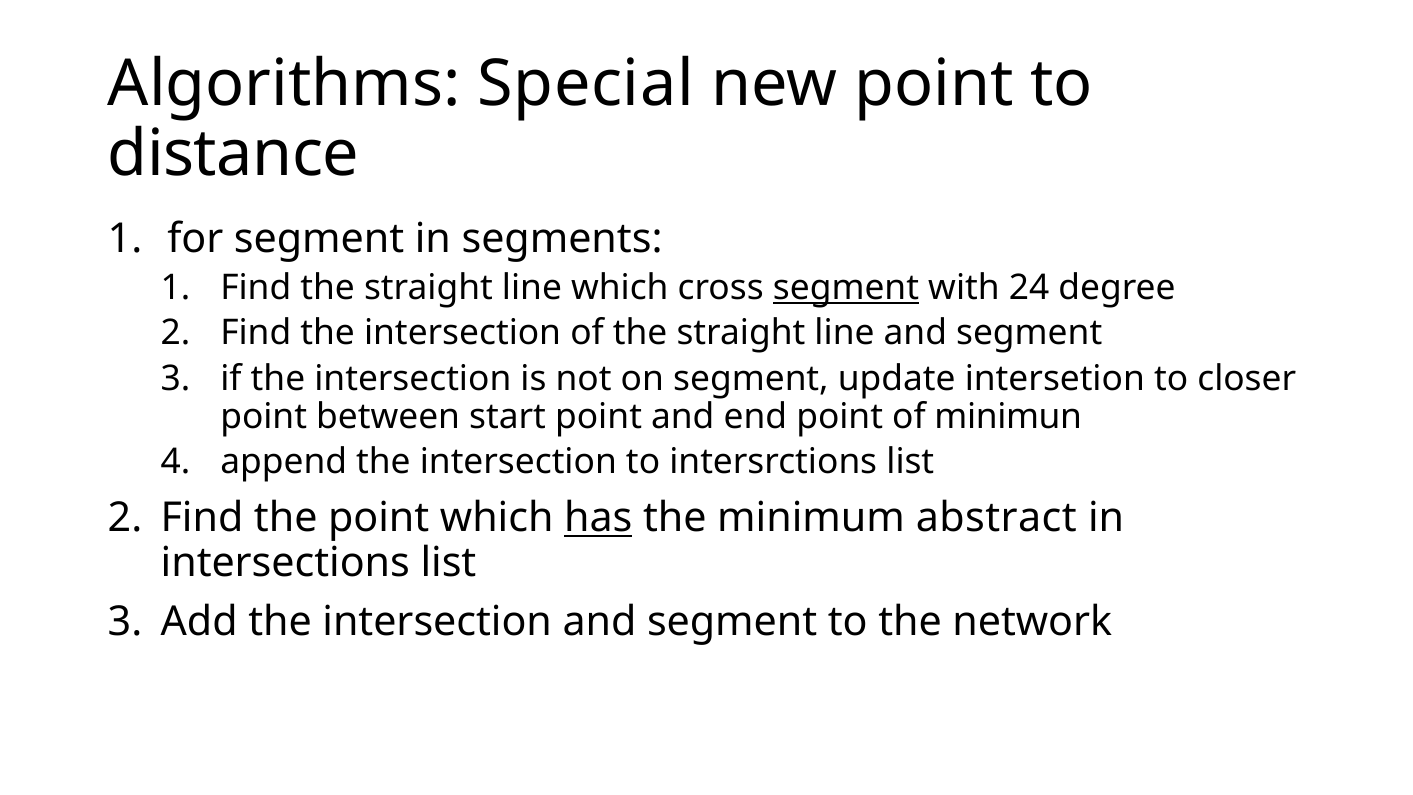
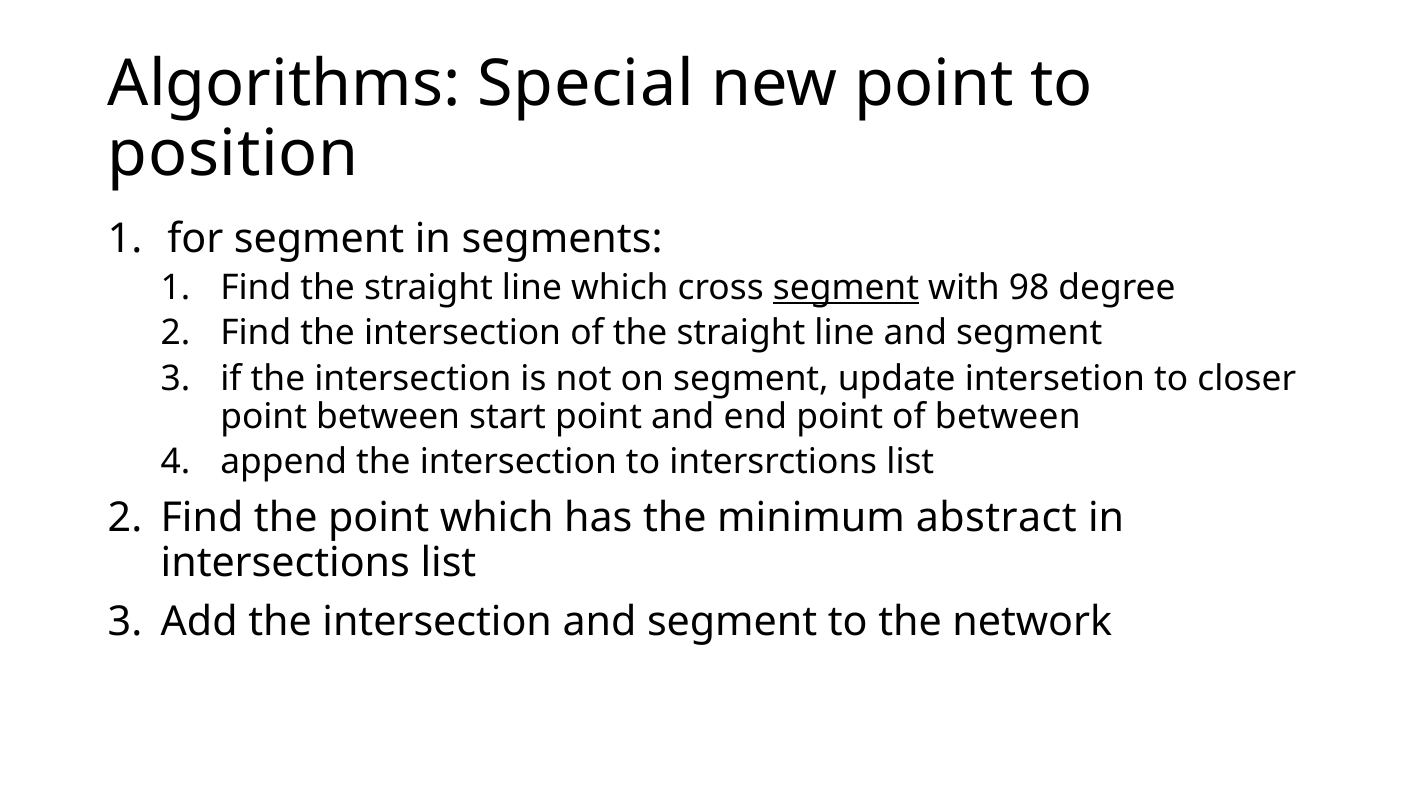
distance: distance -> position (233, 154)
24: 24 -> 98 (1029, 288)
of minimun: minimun -> between (1008, 417)
has underline: present -> none (598, 518)
